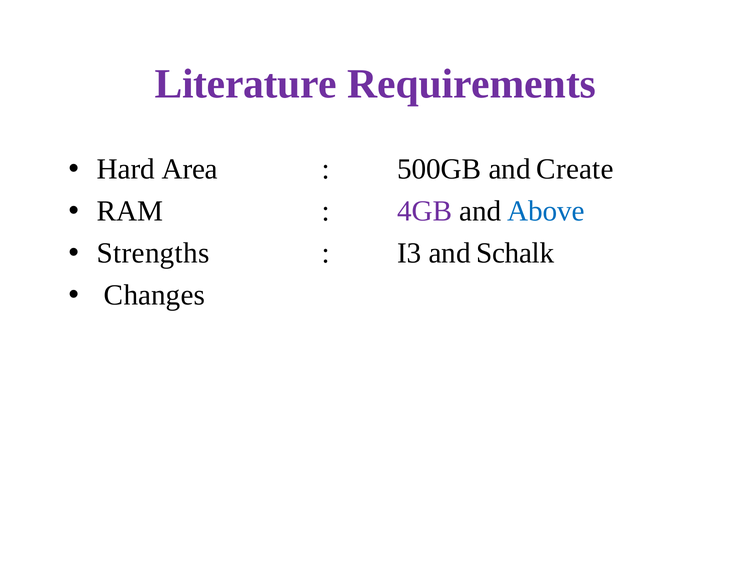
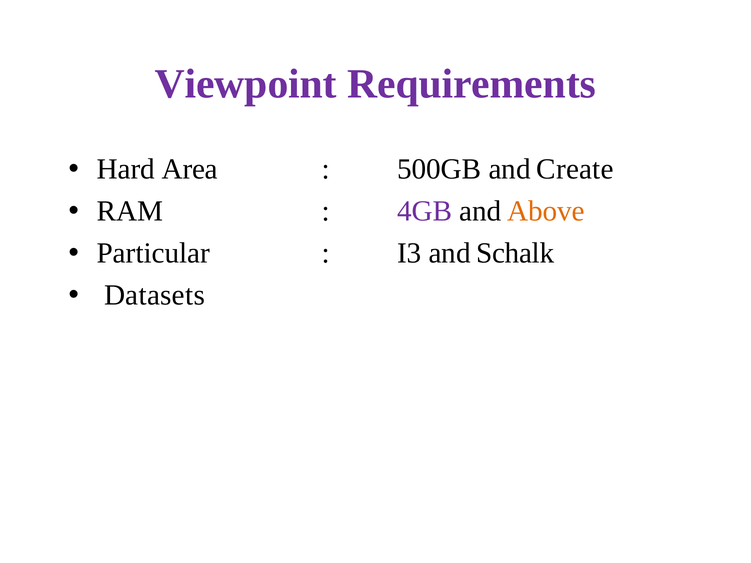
Literature: Literature -> Viewpoint (246, 84)
Above colour: blue -> orange (546, 211)
Strengths: Strengths -> Particular (153, 253)
Changes: Changes -> Datasets (154, 295)
